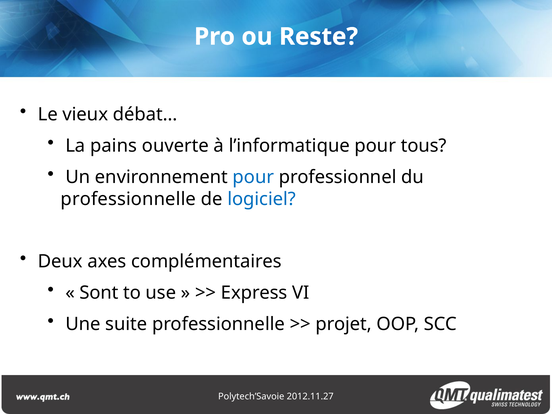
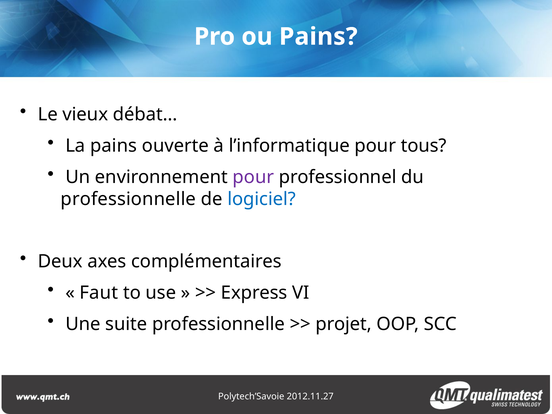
ou Reste: Reste -> Pains (318, 37)
pour colour: blue -> purple (253, 177)
Sont: Sont -> Faut (99, 293)
